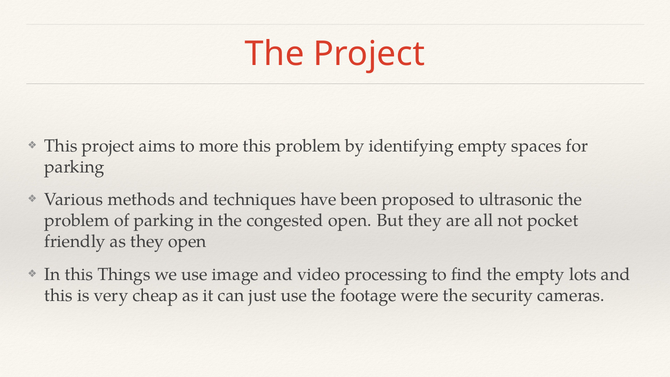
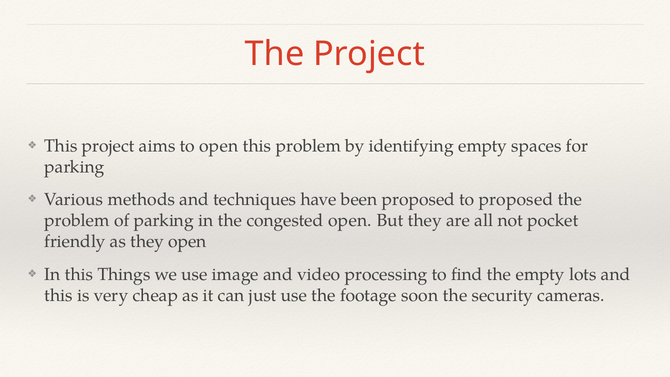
to more: more -> open (219, 146)
to ultrasonic: ultrasonic -> proposed (516, 200)
were: were -> soon (420, 295)
